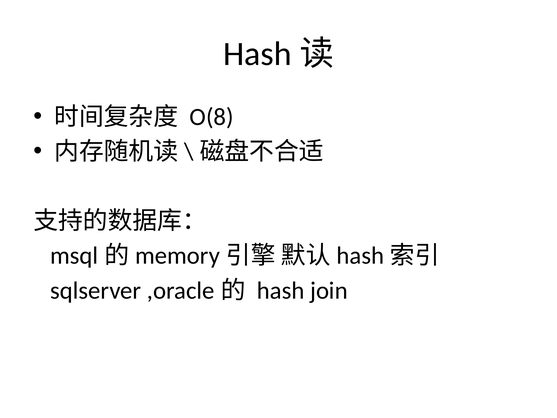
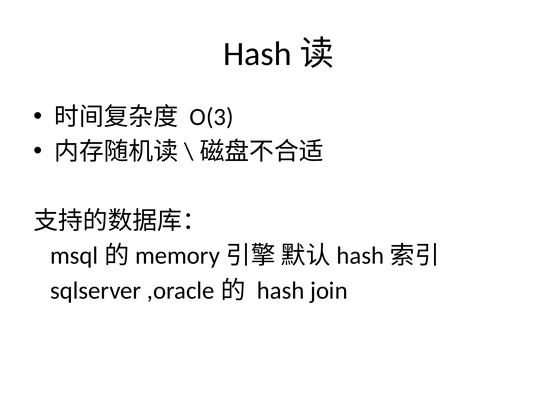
O(8: O(8 -> O(3 (212, 117)
